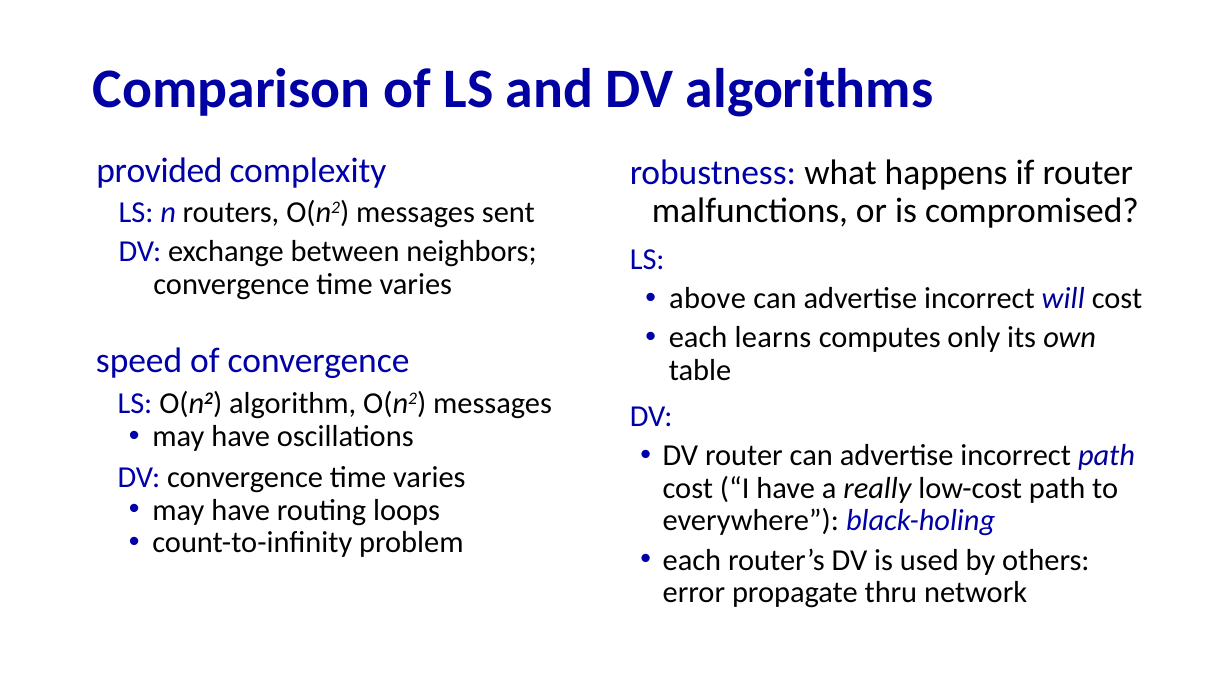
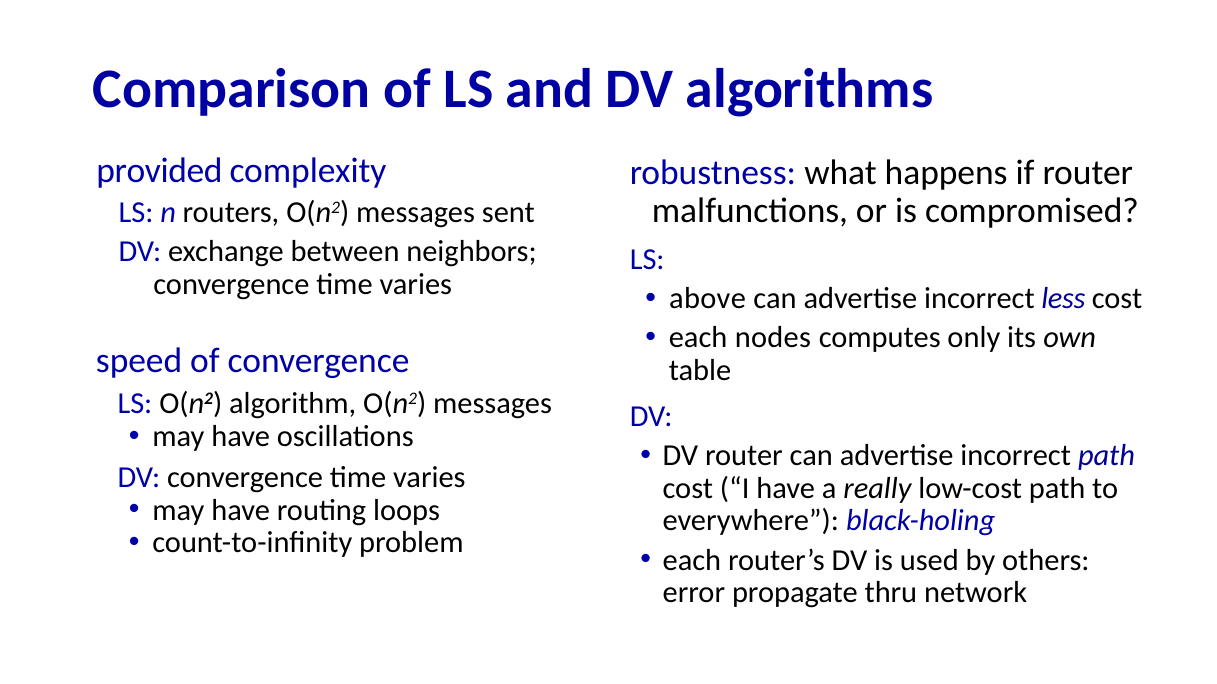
will: will -> less (1063, 299)
learns: learns -> nodes (773, 338)
